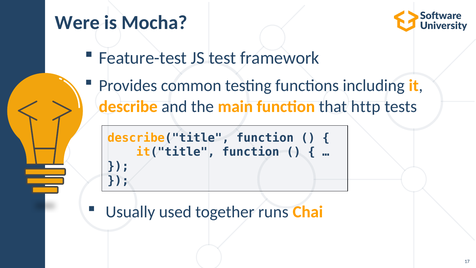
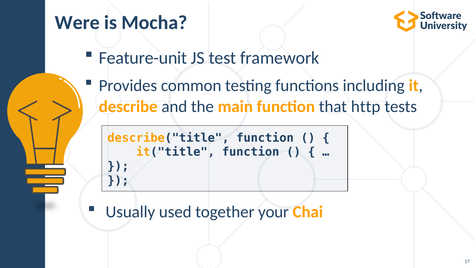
Feature-test: Feature-test -> Feature-unit (143, 58)
runs: runs -> your (274, 212)
